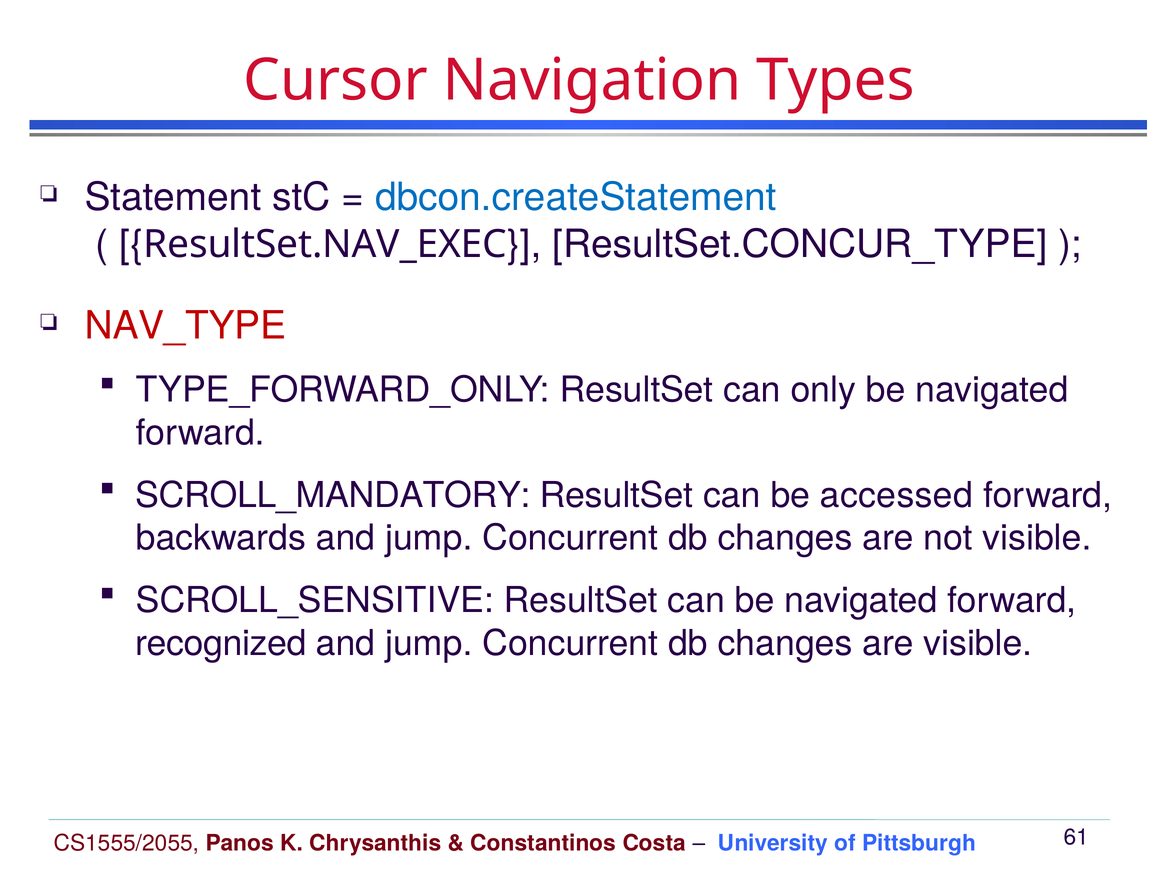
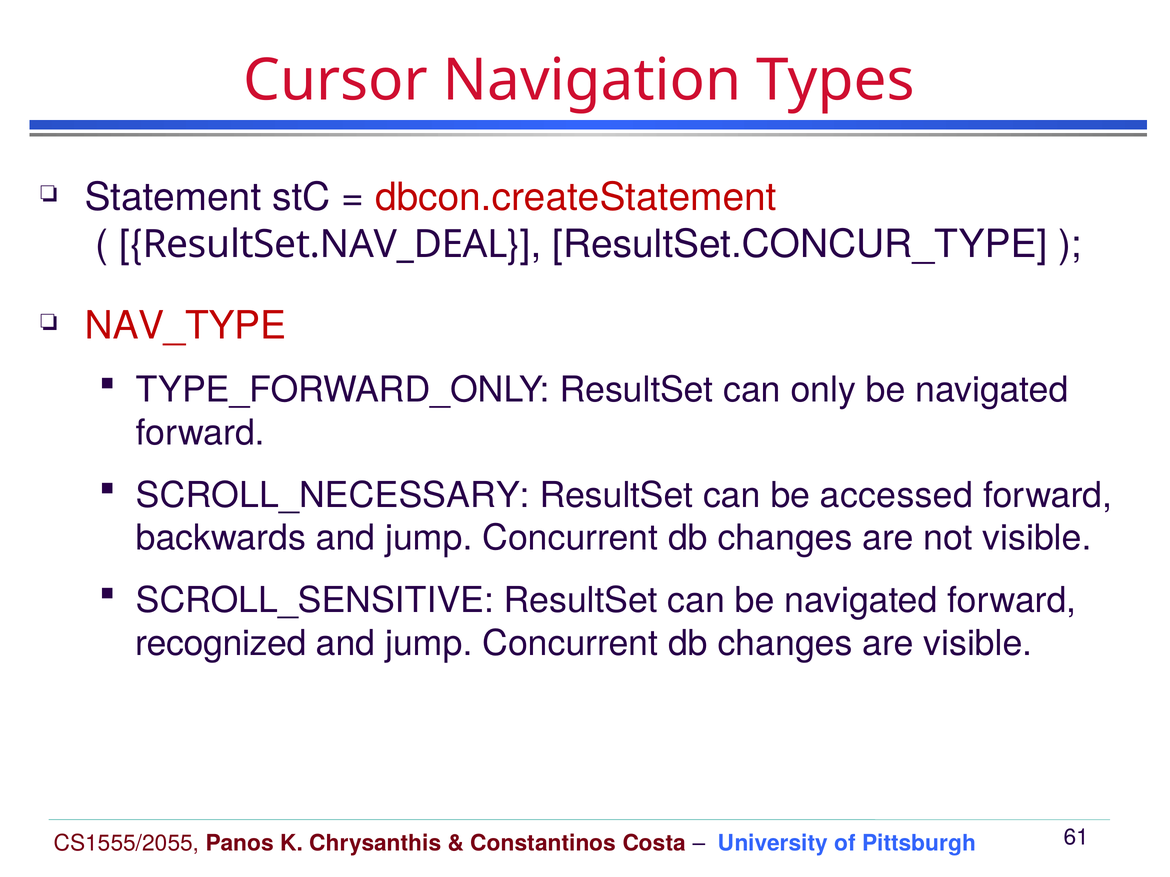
dbcon.createStatement colour: blue -> red (576, 198)
ResultSet.NAV_EXEC: ResultSet.NAV_EXEC -> ResultSet.NAV_DEAL (325, 244)
SCROLL_MANDATORY: SCROLL_MANDATORY -> SCROLL_NECESSARY (333, 496)
